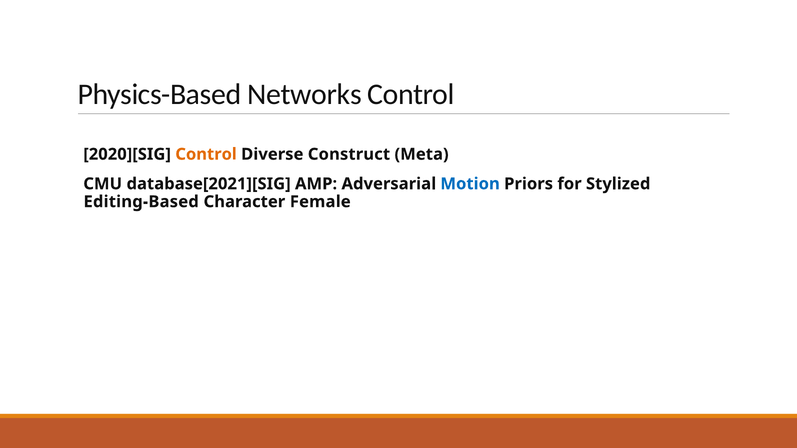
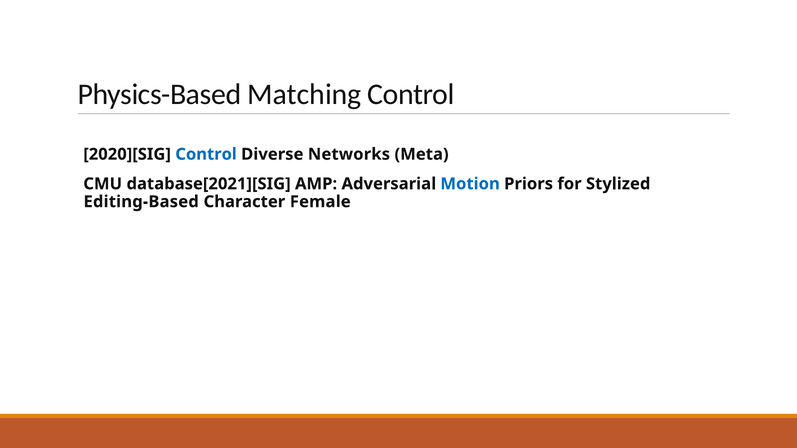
Networks: Networks -> Matching (304, 95)
Control colour: orange -> blue (206, 154)
Construct: Construct -> Networks (349, 154)
